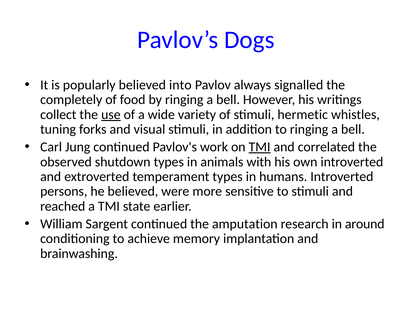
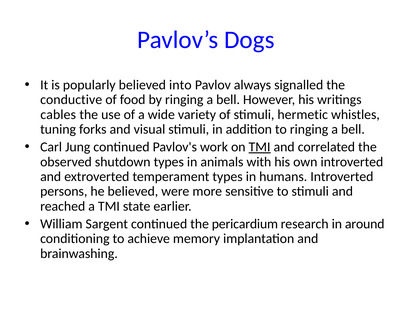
completely: completely -> conductive (71, 100)
collect: collect -> cables (58, 115)
use underline: present -> none (111, 115)
amputation: amputation -> pericardium (245, 224)
